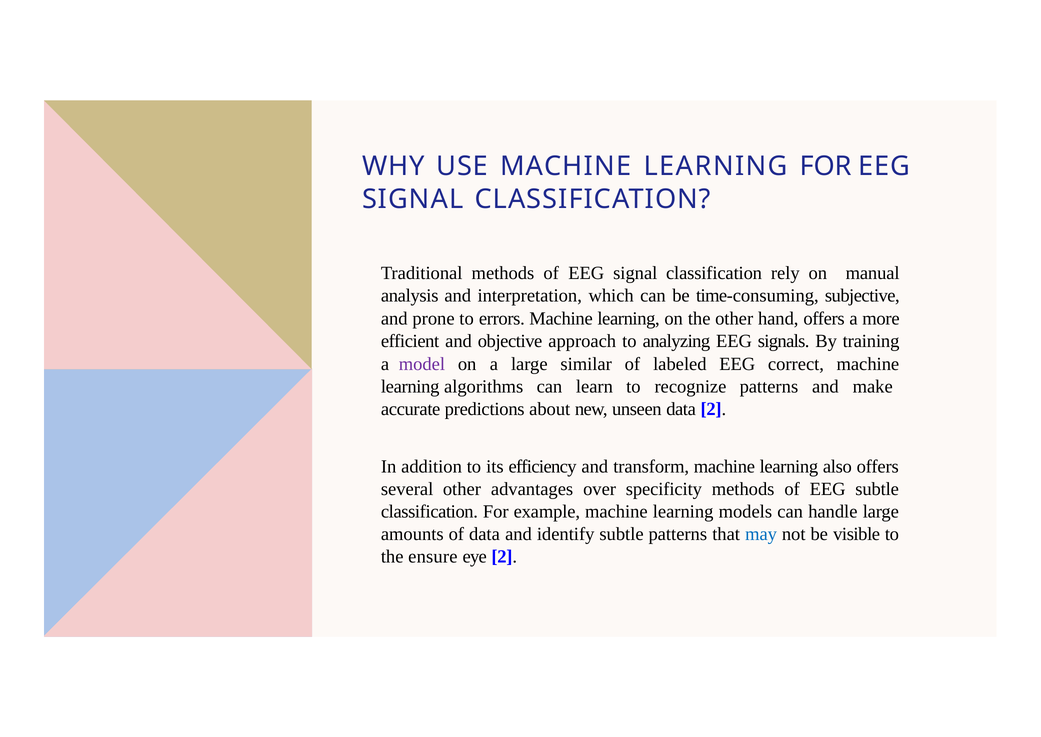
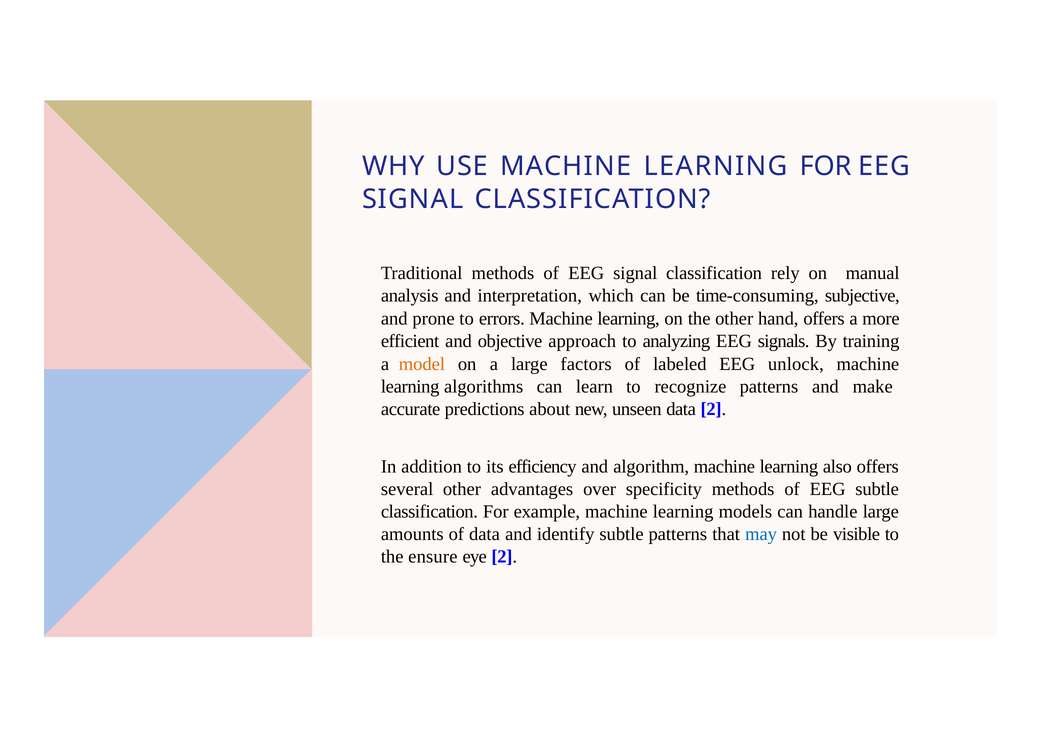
model colour: purple -> orange (422, 364)
similar: similar -> factors (586, 364)
correct: correct -> unlock (796, 364)
transform: transform -> algorithm (651, 466)
